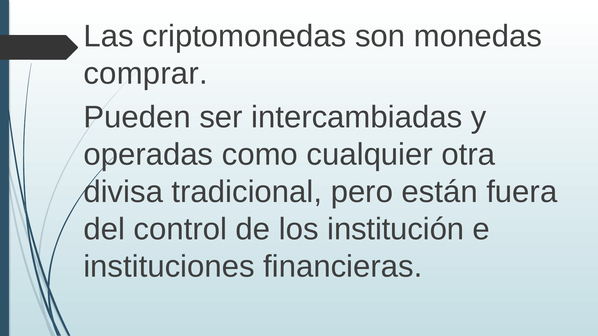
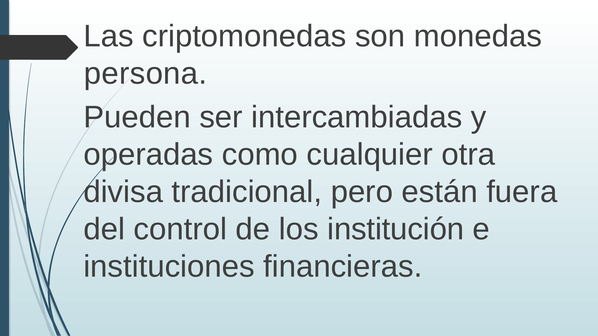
comprar: comprar -> persona (146, 74)
